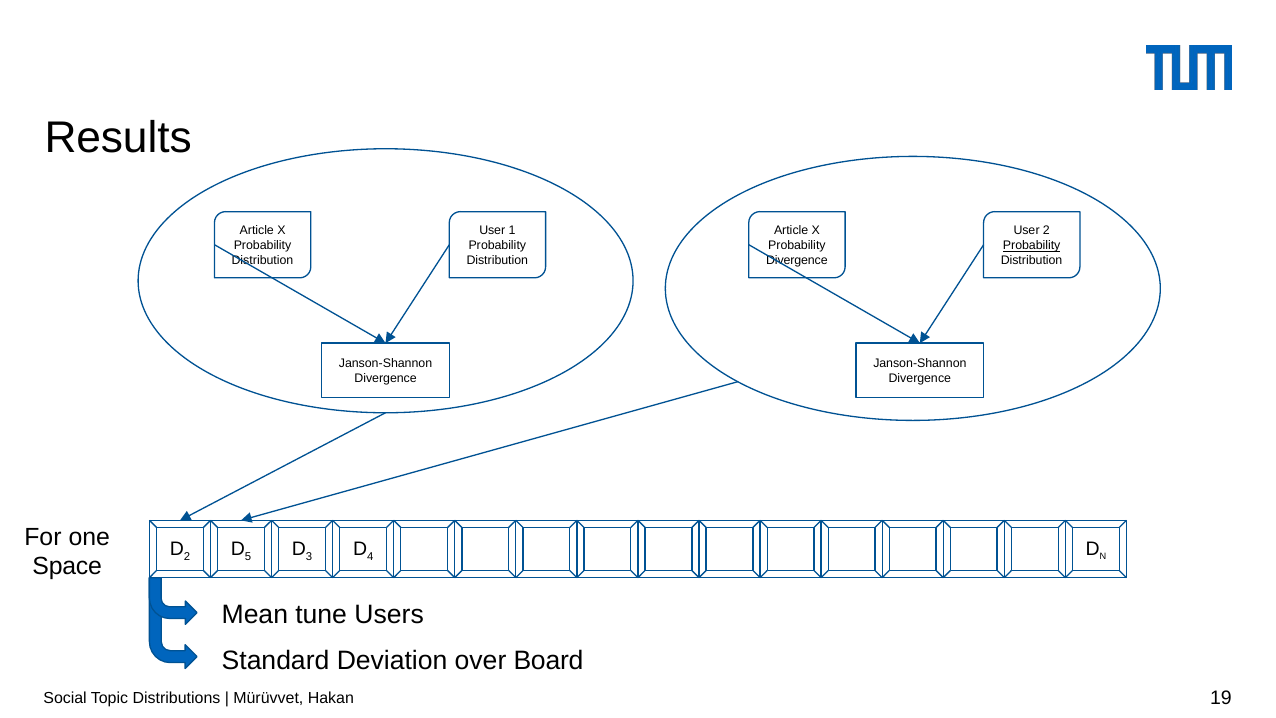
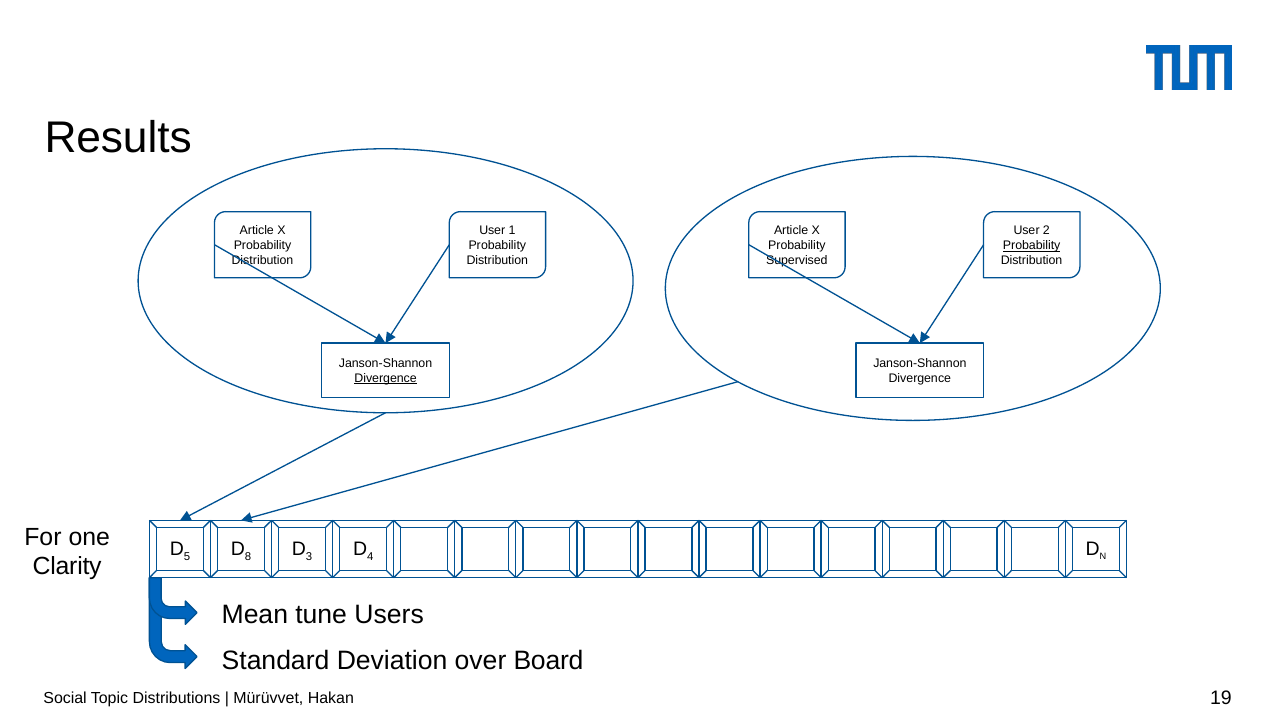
Divergence: Divergence -> Supervised (797, 260)
Divergence underline: none -> present (386, 378)
2: 2 -> 5 (187, 556)
5: 5 -> 8 (248, 556)
Space: Space -> Clarity (67, 567)
